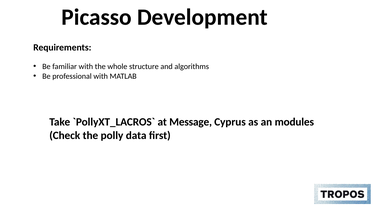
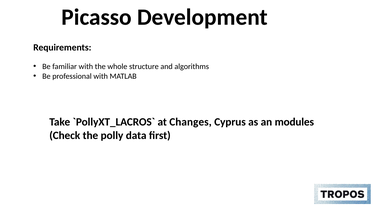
Message: Message -> Changes (190, 122)
